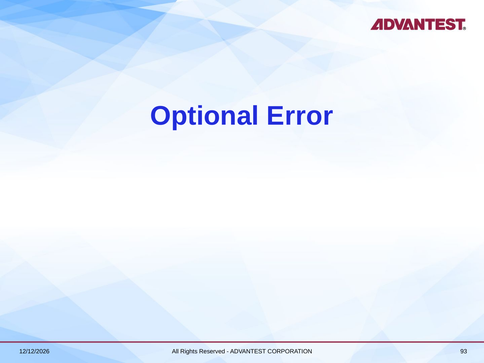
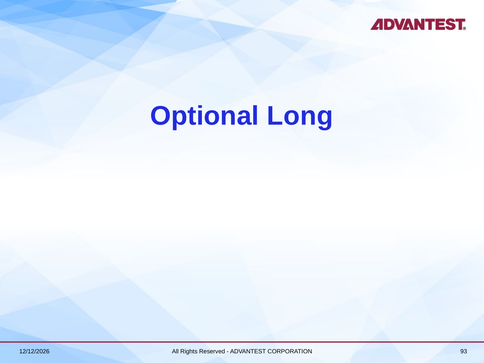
Error: Error -> Long (300, 116)
